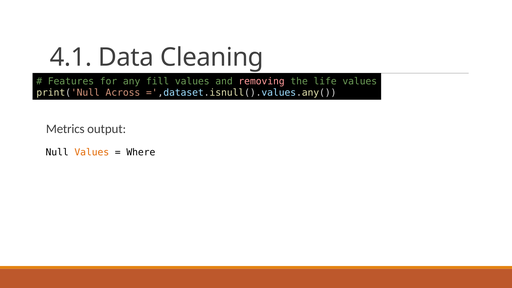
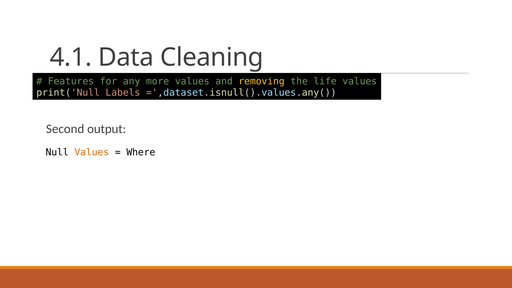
fill: fill -> more (158, 81)
removing colour: pink -> yellow (262, 81)
Across: Across -> Labels (123, 93)
Metrics: Metrics -> Second (65, 129)
